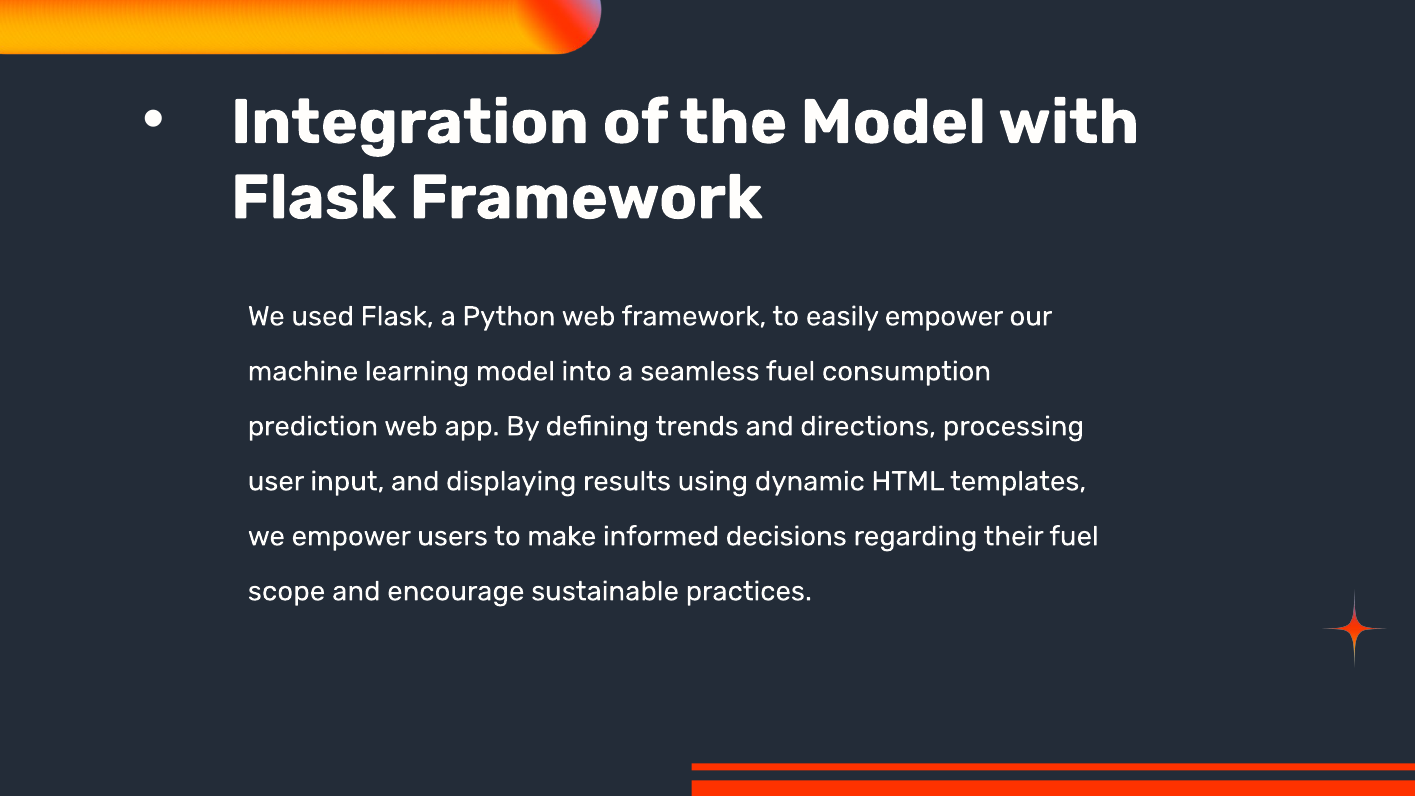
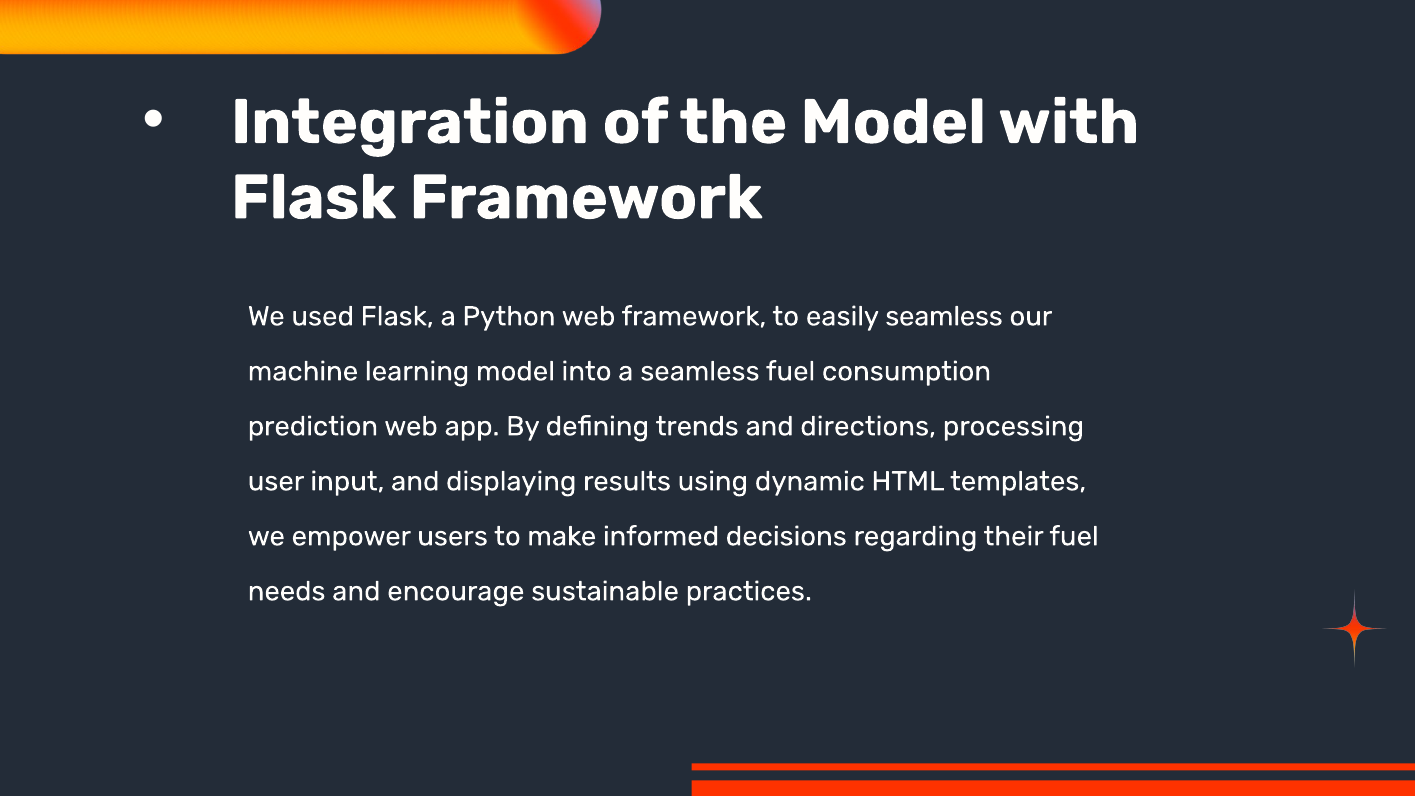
easily empower: empower -> seamless (944, 316)
scope: scope -> needs (287, 591)
